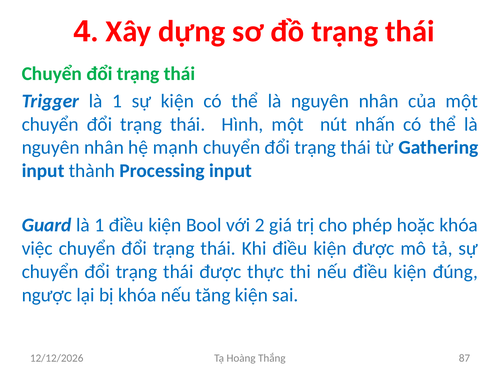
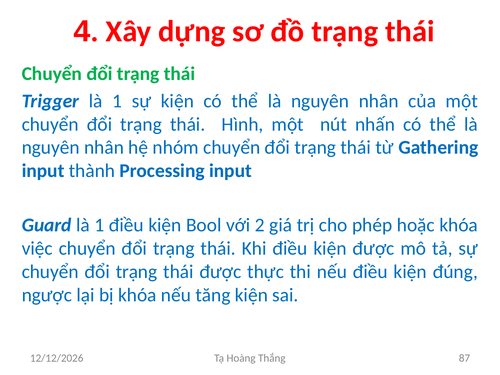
mạnh: mạnh -> nhóm (176, 148)
